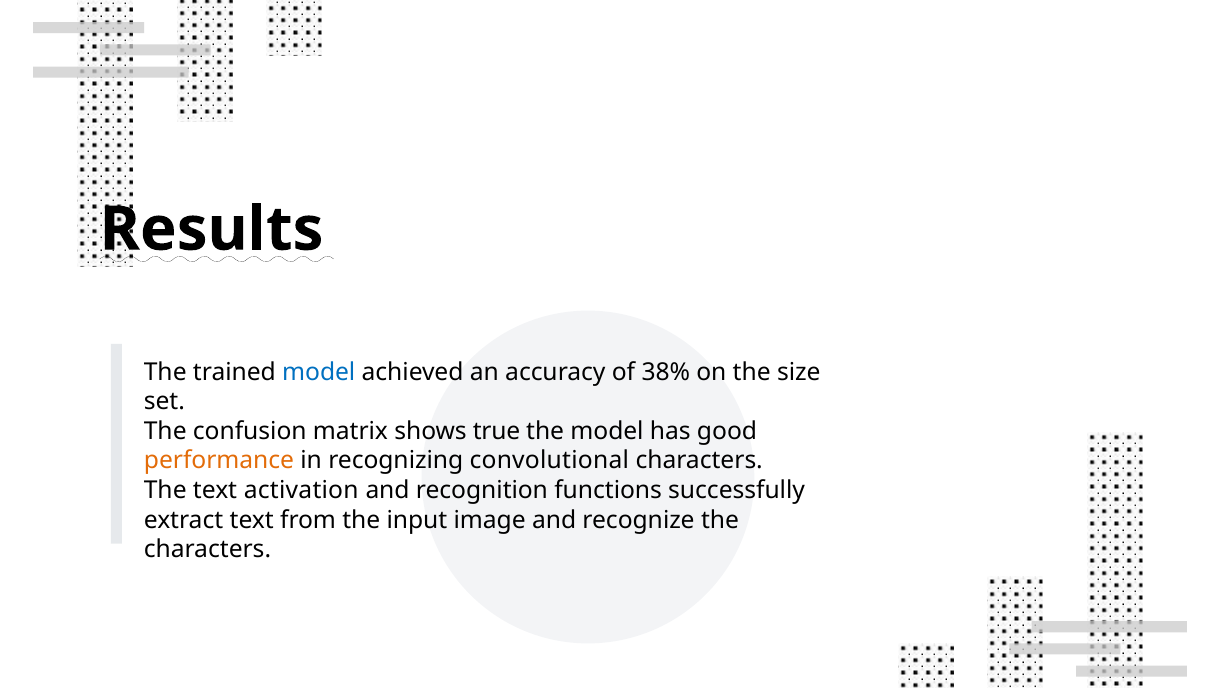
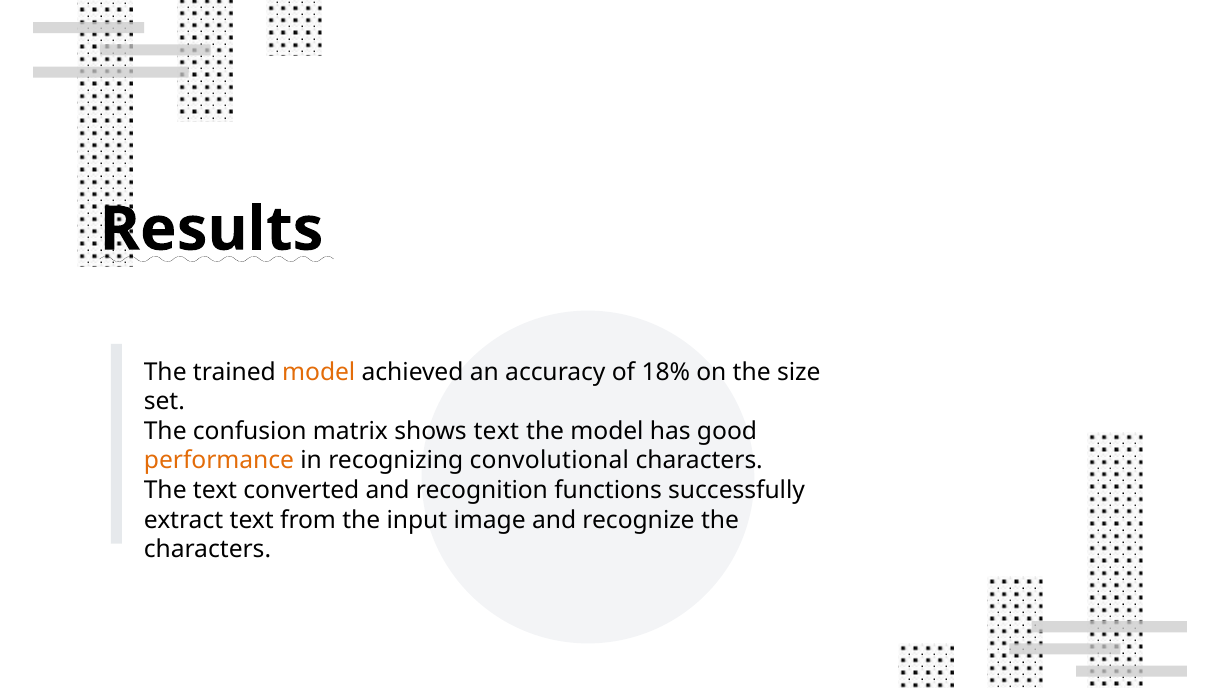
model colour: blue -> orange (319, 372)
38%: 38% -> 18% (666, 372)
shows true: true -> text (496, 431)
activation: activation -> converted (301, 490)
